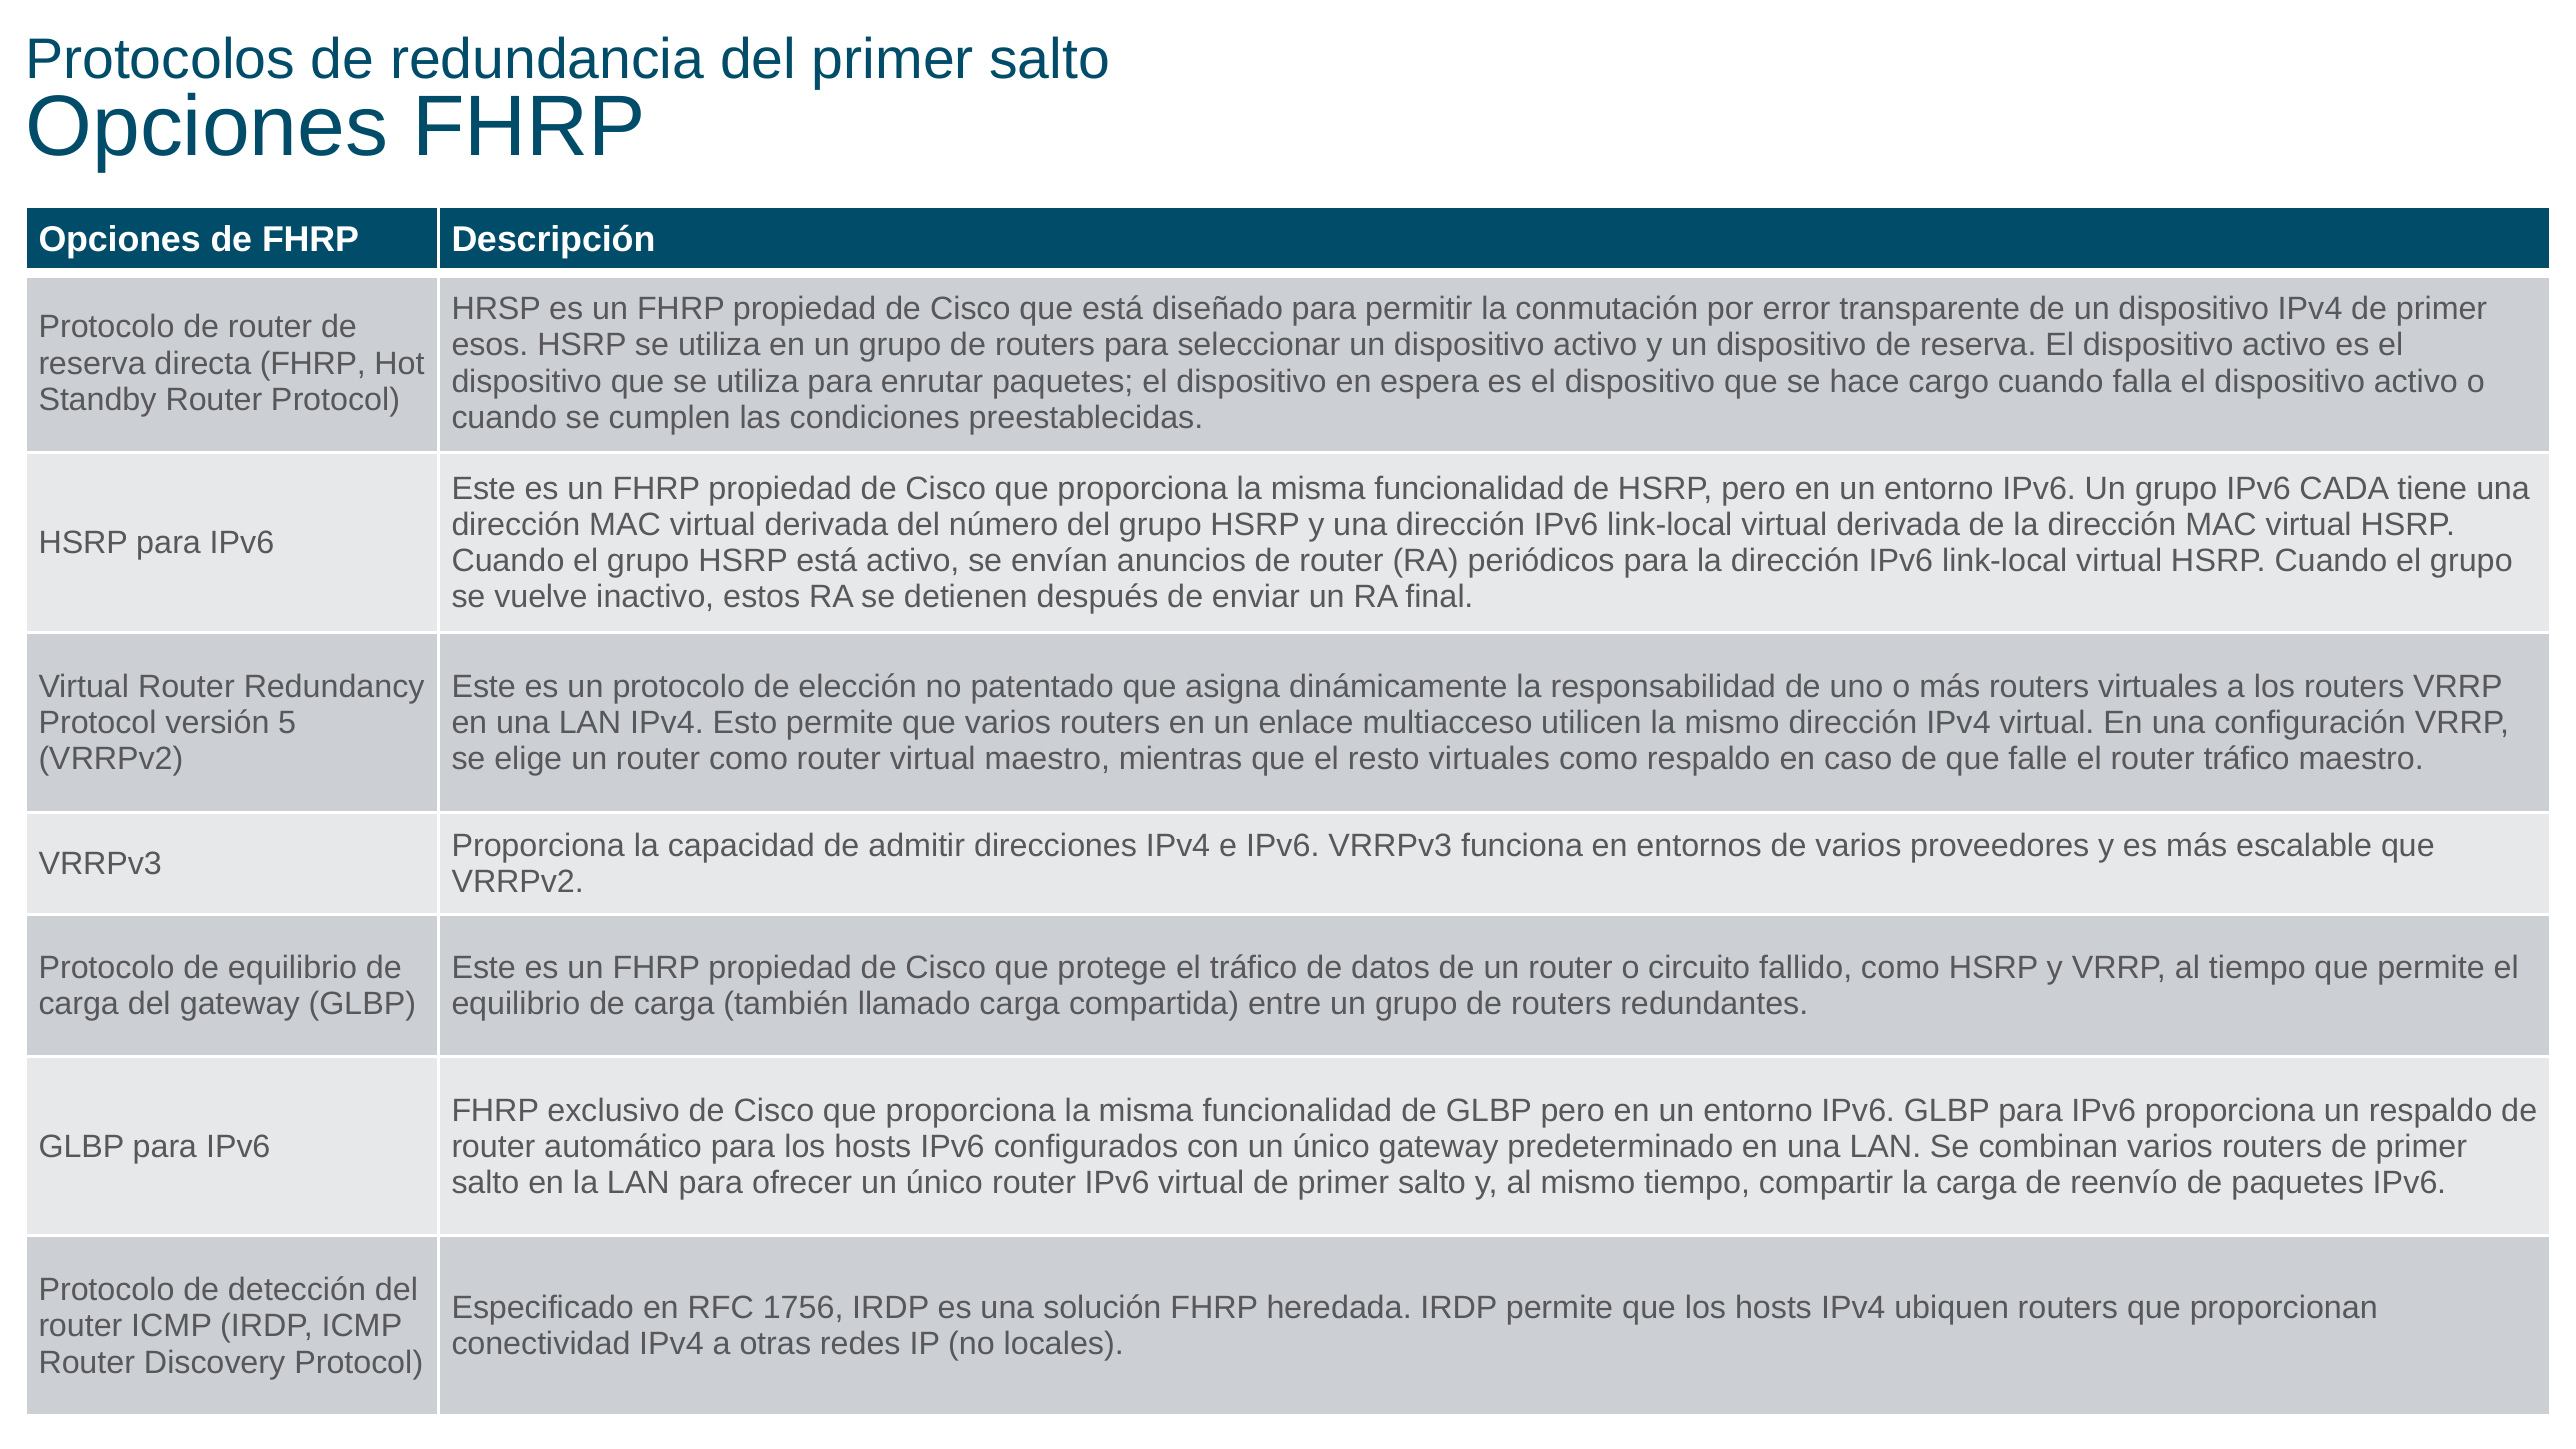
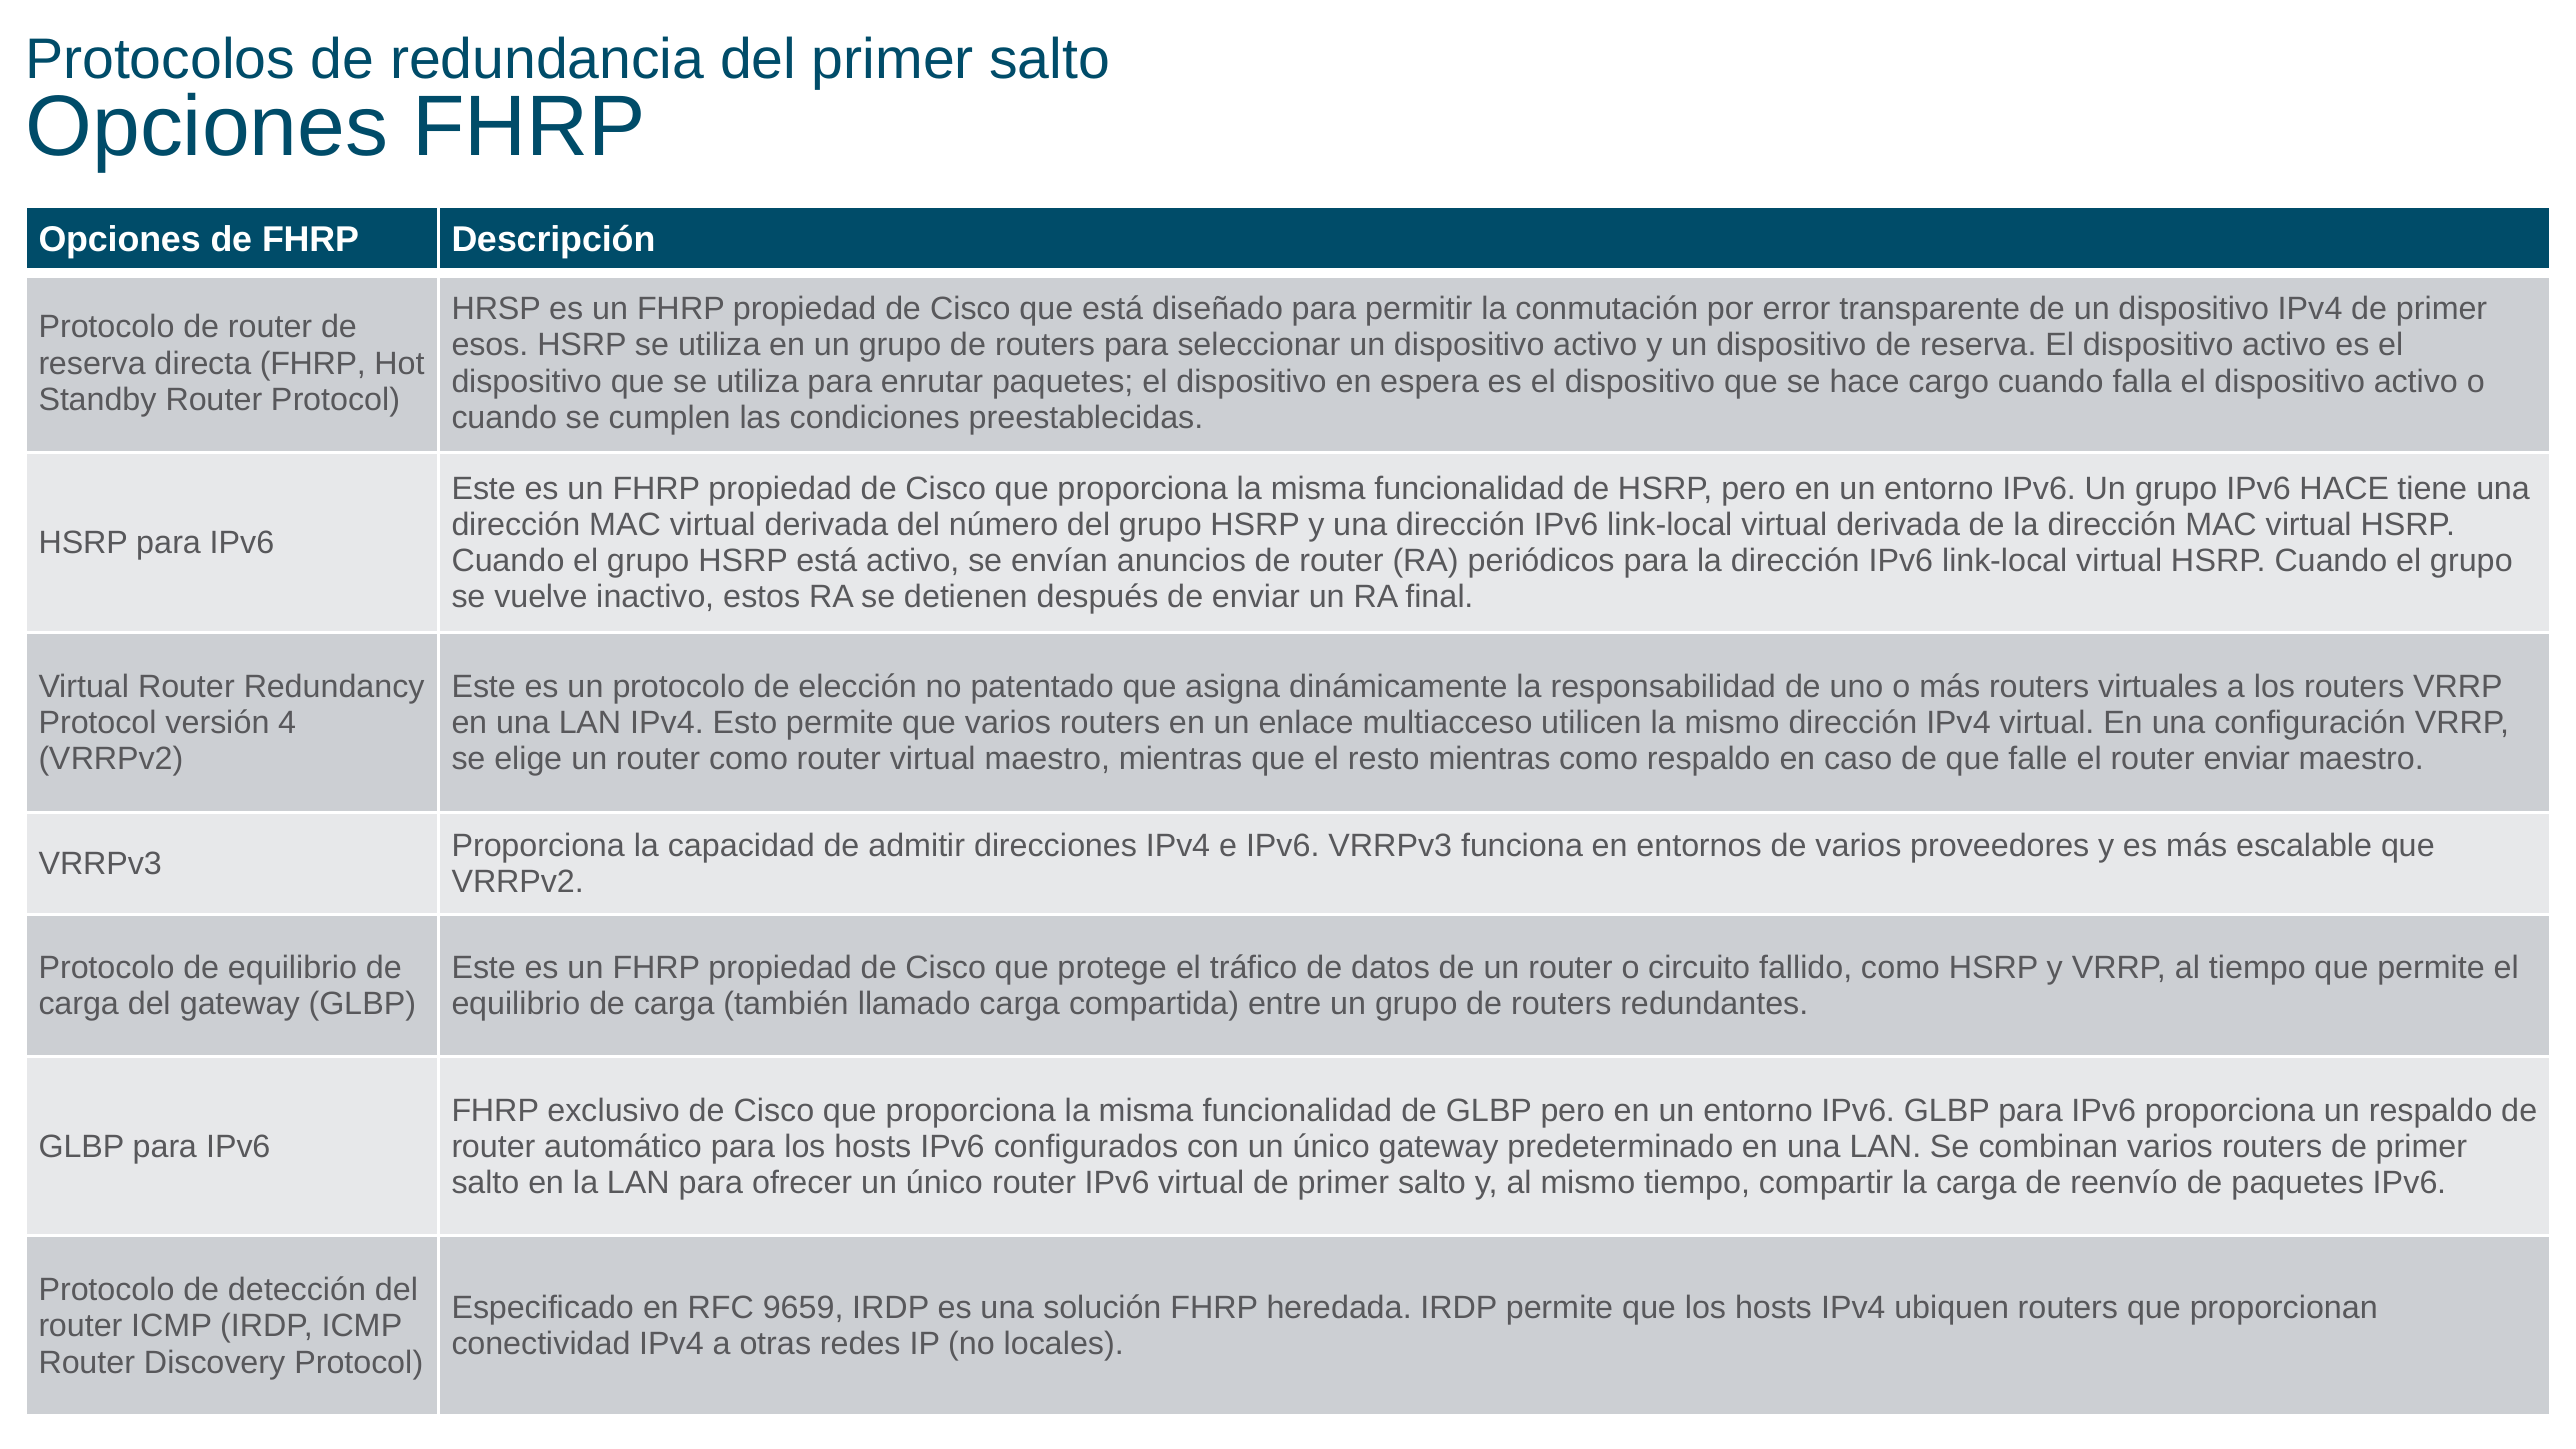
IPv6 CADA: CADA -> HACE (2344, 489)
5: 5 -> 4 (287, 723)
resto virtuales: virtuales -> mientras (1490, 759)
router tráfico: tráfico -> enviar (2247, 759)
1756: 1756 -> 9659 (803, 1308)
